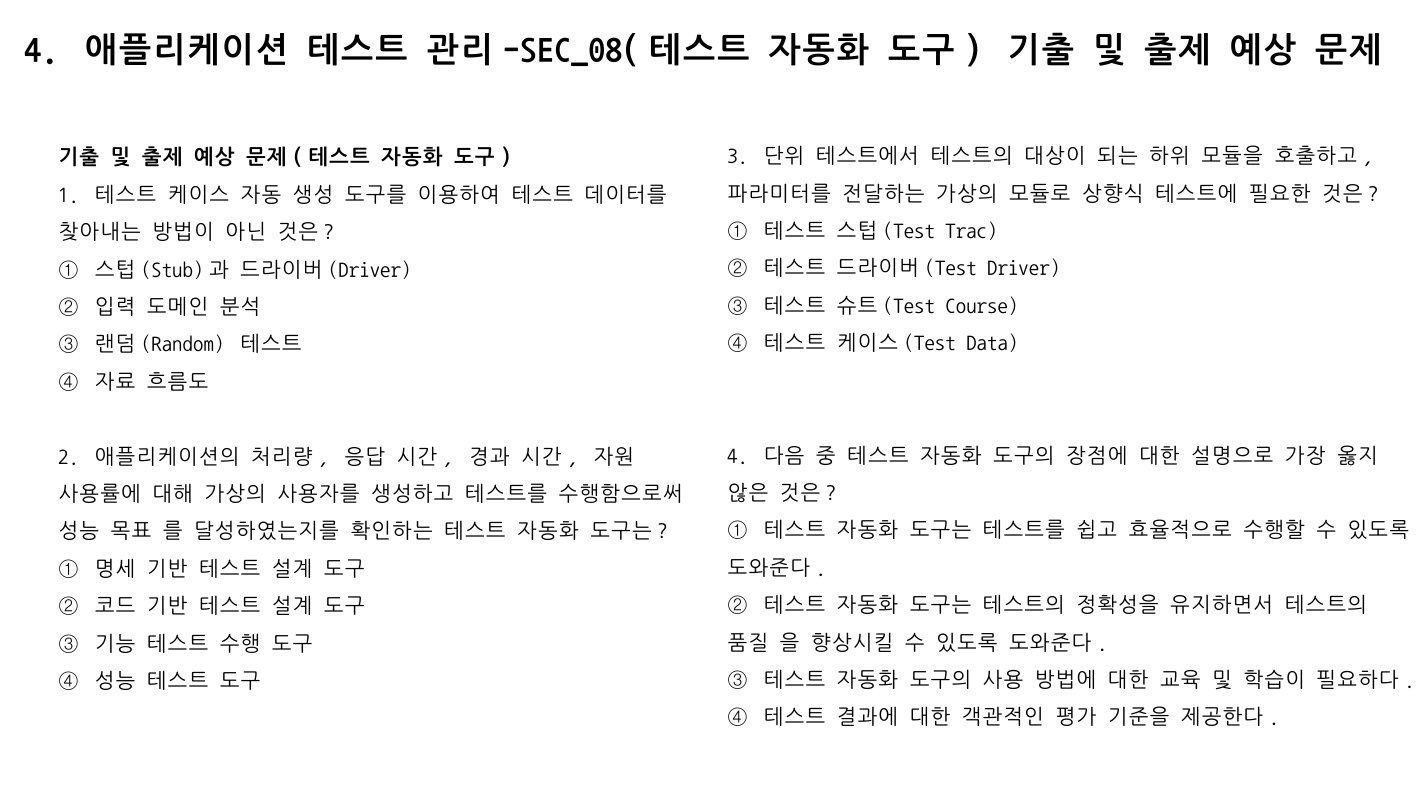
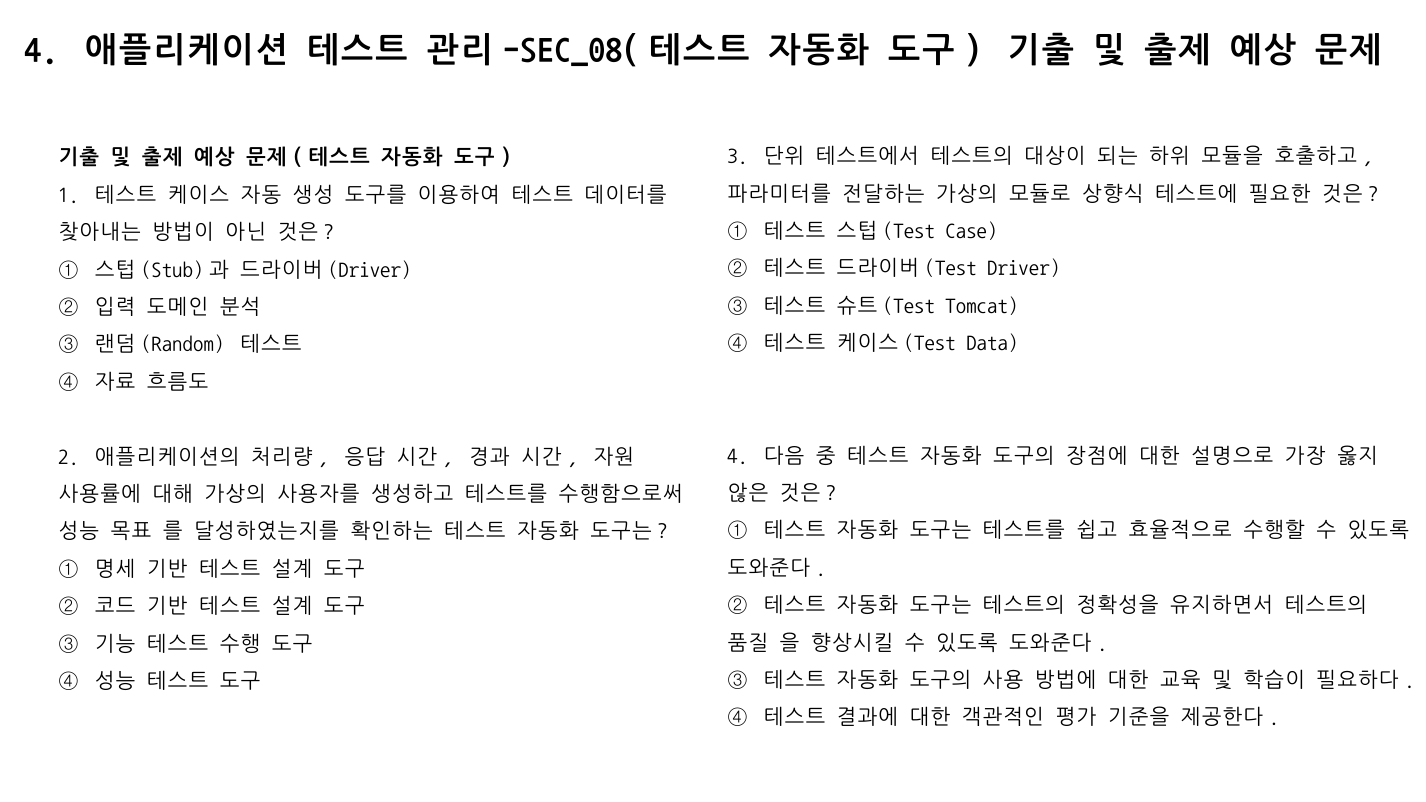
Trac: Trac -> Case (971, 231)
Course: Course -> Tomcat (982, 305)
